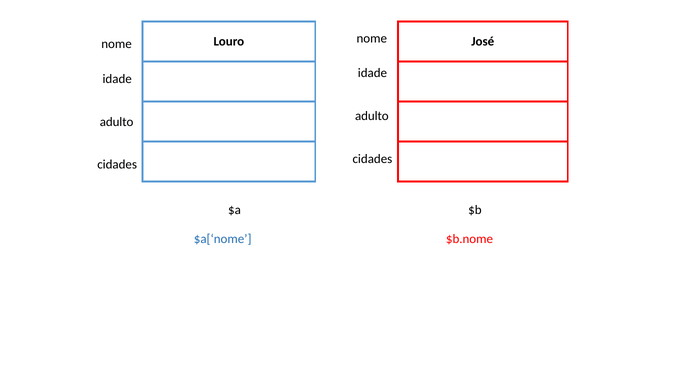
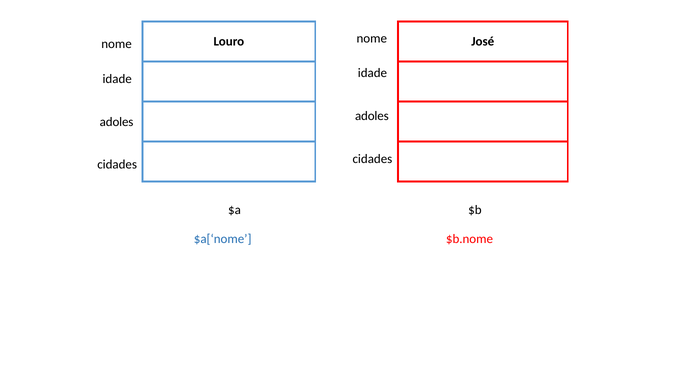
adulto: adulto -> adoles (372, 116)
adulto: adulto -> adoles (117, 122)
